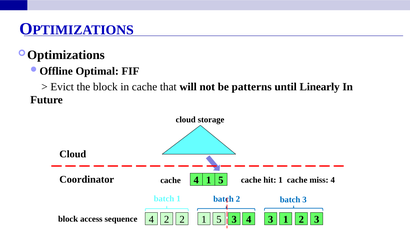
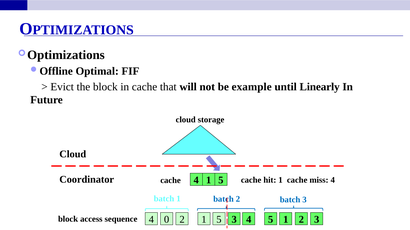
patterns: patterns -> example (252, 87)
4 2: 2 -> 0 (167, 220)
4 3: 3 -> 5 (271, 220)
